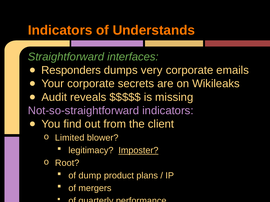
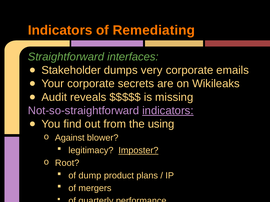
Understands: Understands -> Remediating (154, 30)
Responders: Responders -> Stakeholder (71, 70)
indicators underline: none -> present (168, 111)
client: client -> using (161, 124)
Limited: Limited -> Against (70, 138)
